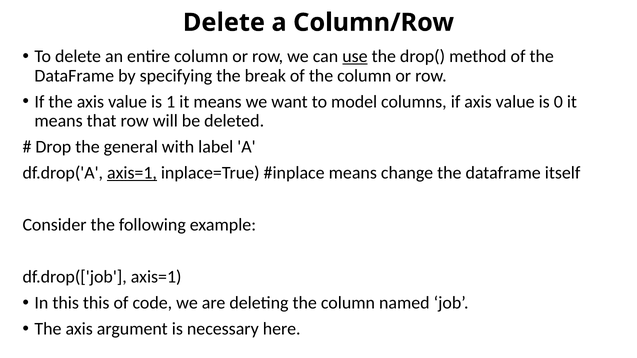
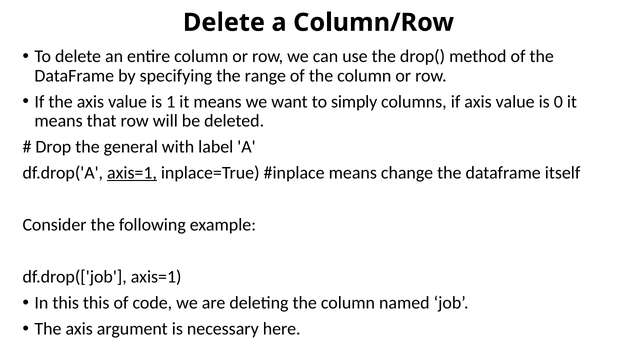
use underline: present -> none (355, 56)
break: break -> range (265, 76)
model: model -> simply (354, 102)
